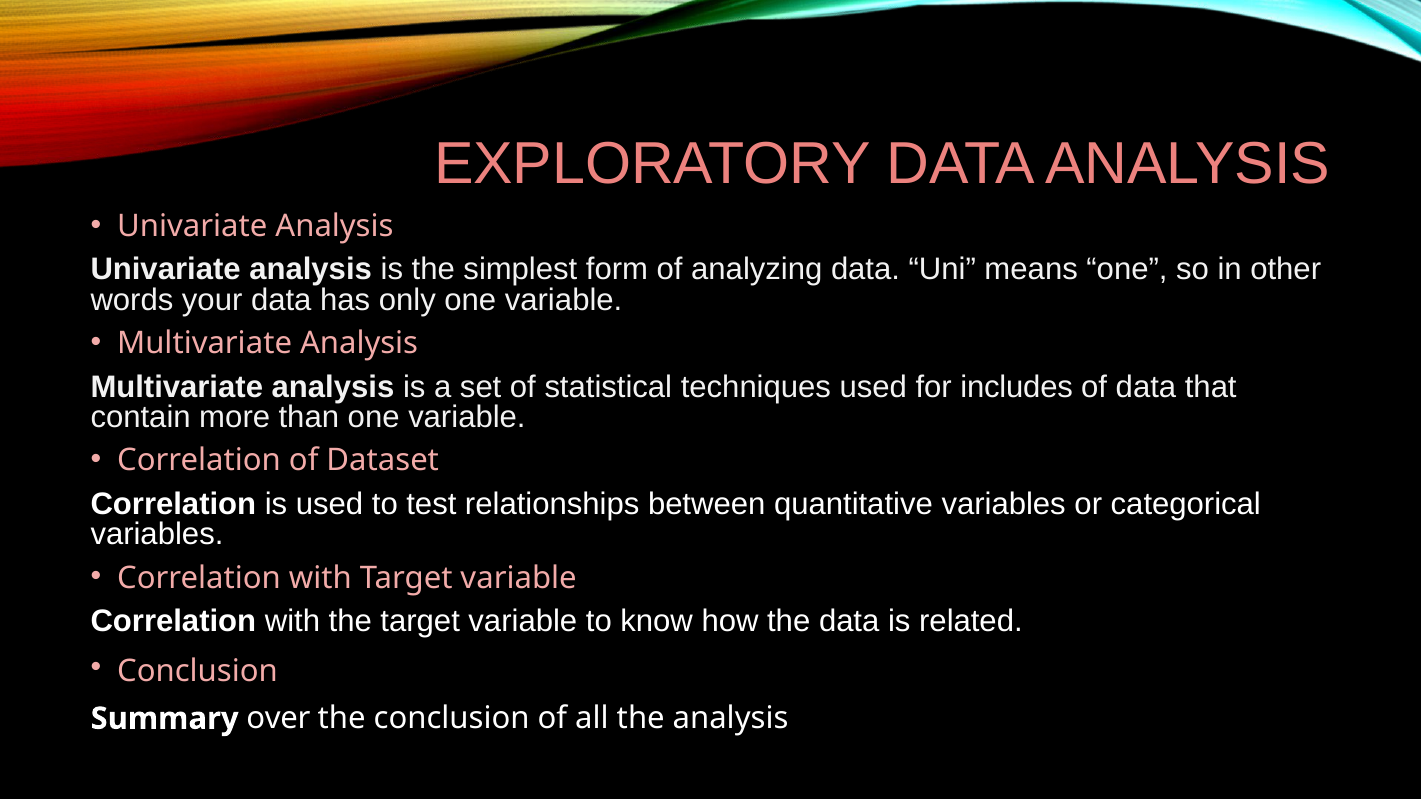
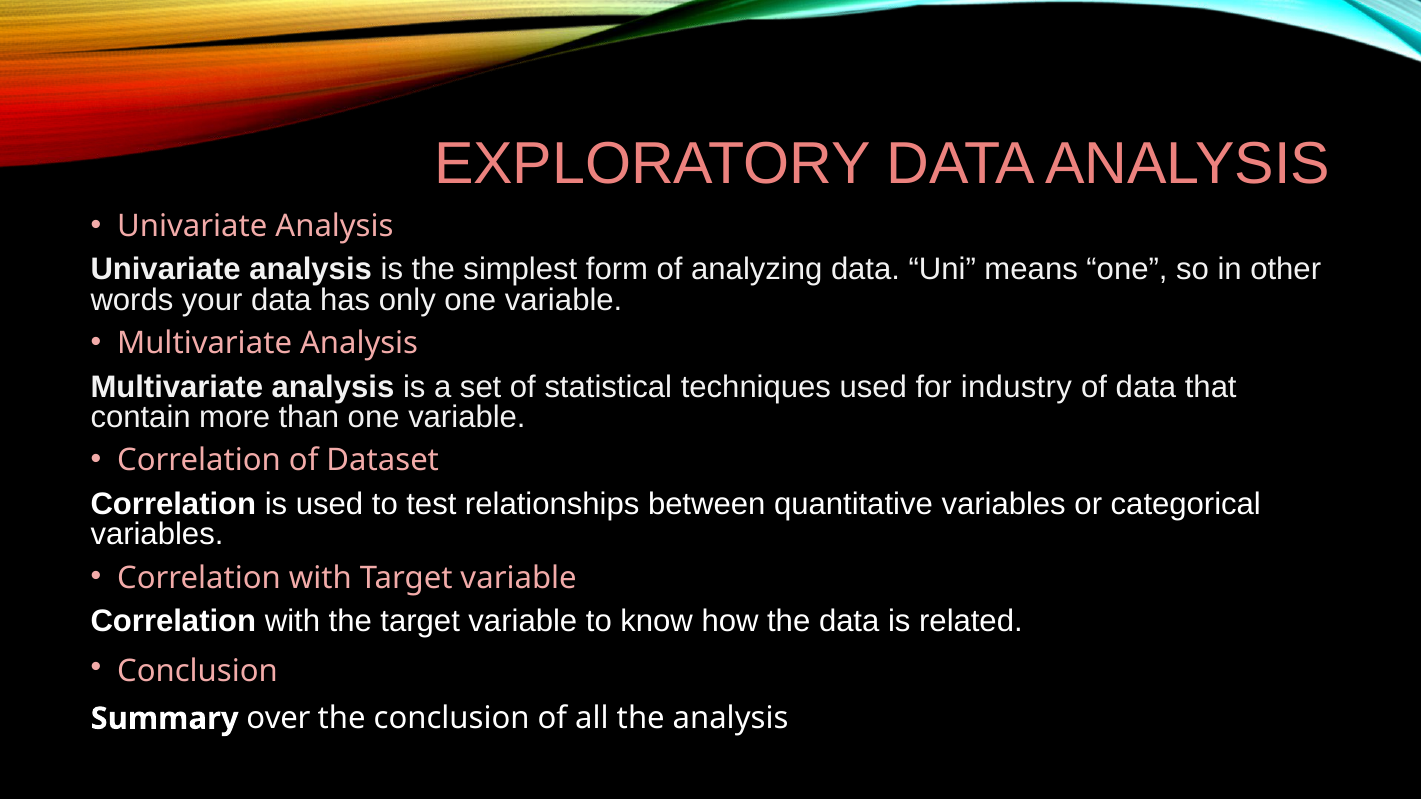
includes: includes -> industry (1016, 387)
